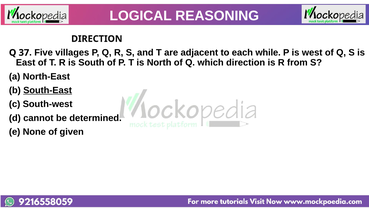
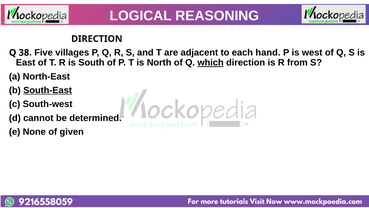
37: 37 -> 38 (24, 53)
while: while -> hand (268, 53)
which underline: none -> present (211, 63)
